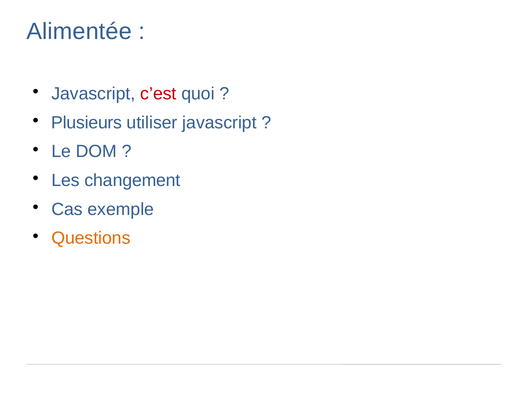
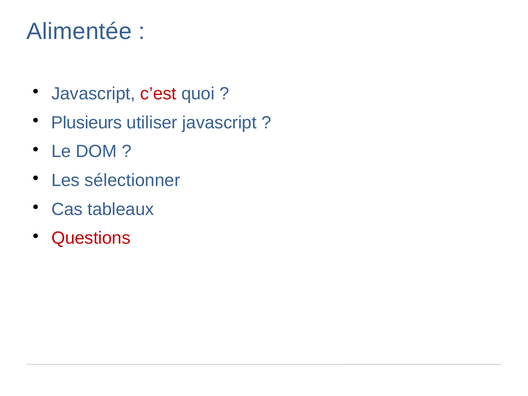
changement: changement -> sélectionner (132, 180)
exemple: exemple -> tableaux (121, 209)
Questions colour: orange -> red (91, 238)
